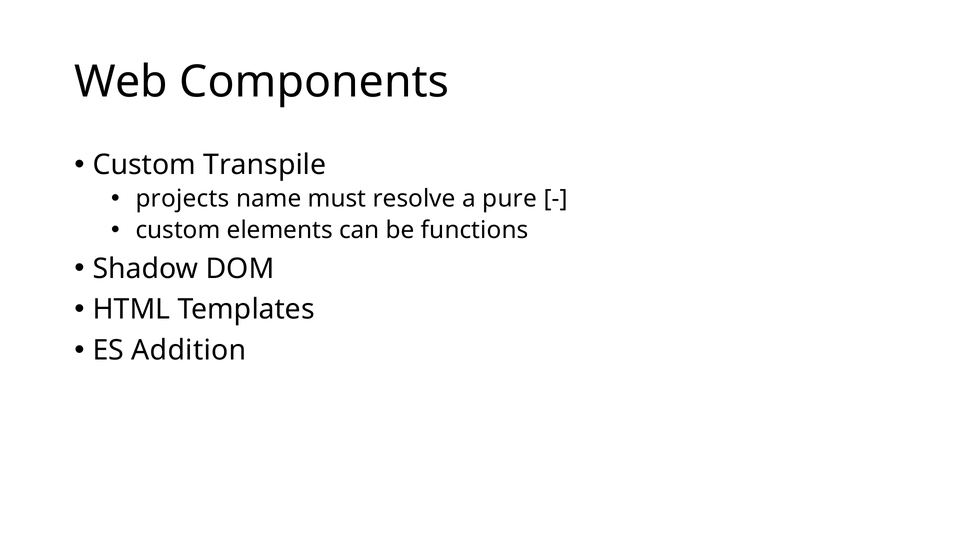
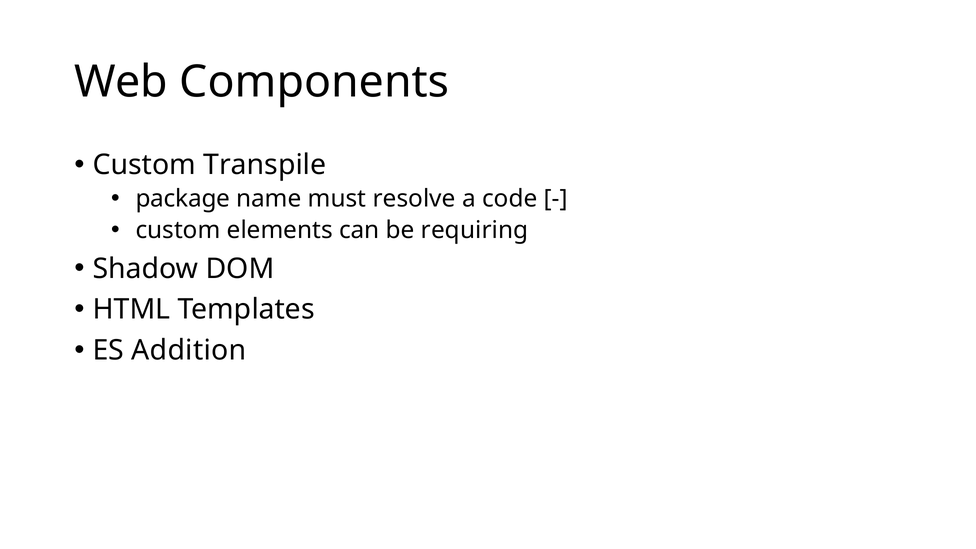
projects: projects -> package (183, 199)
pure: pure -> code (510, 199)
functions: functions -> requiring (475, 230)
